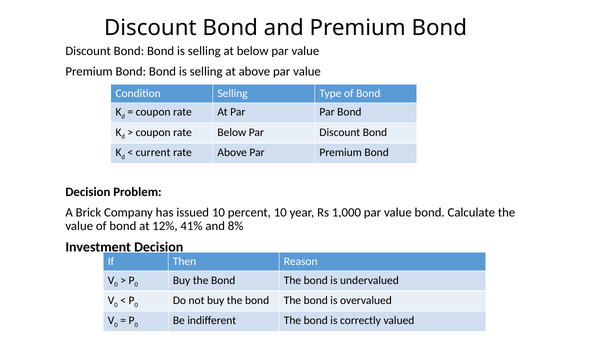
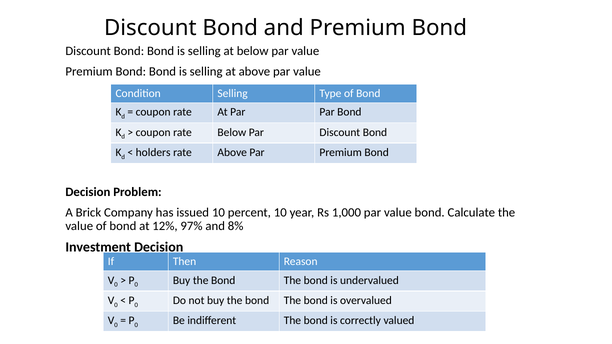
current: current -> holders (153, 153)
41%: 41% -> 97% (192, 226)
